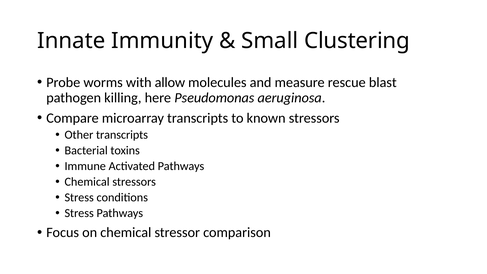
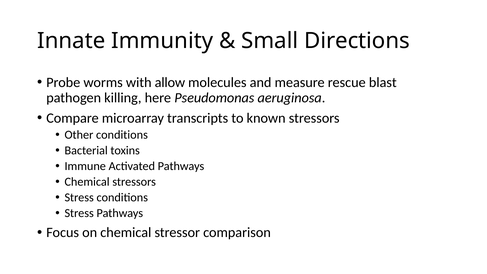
Clustering: Clustering -> Directions (357, 41)
Other transcripts: transcripts -> conditions (122, 135)
